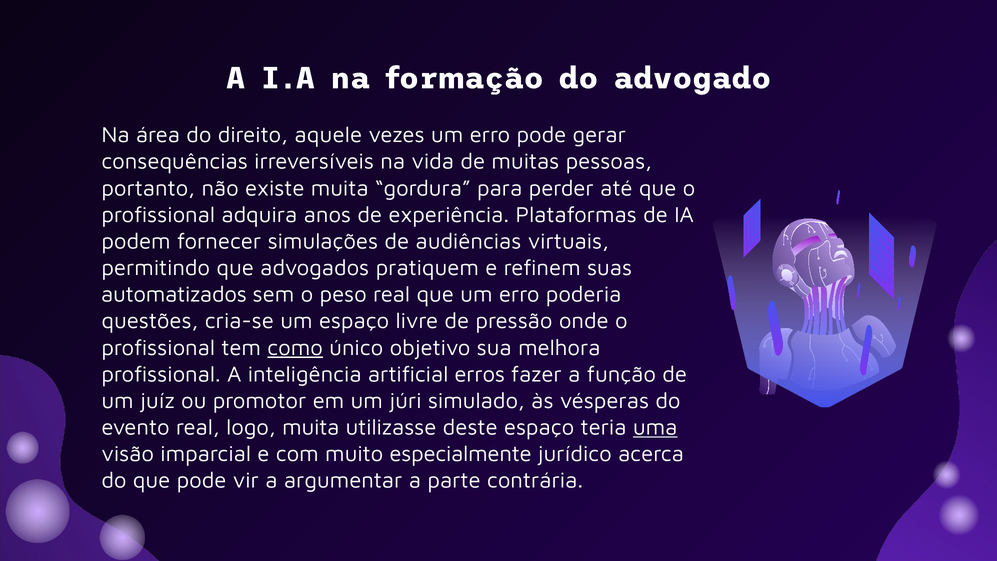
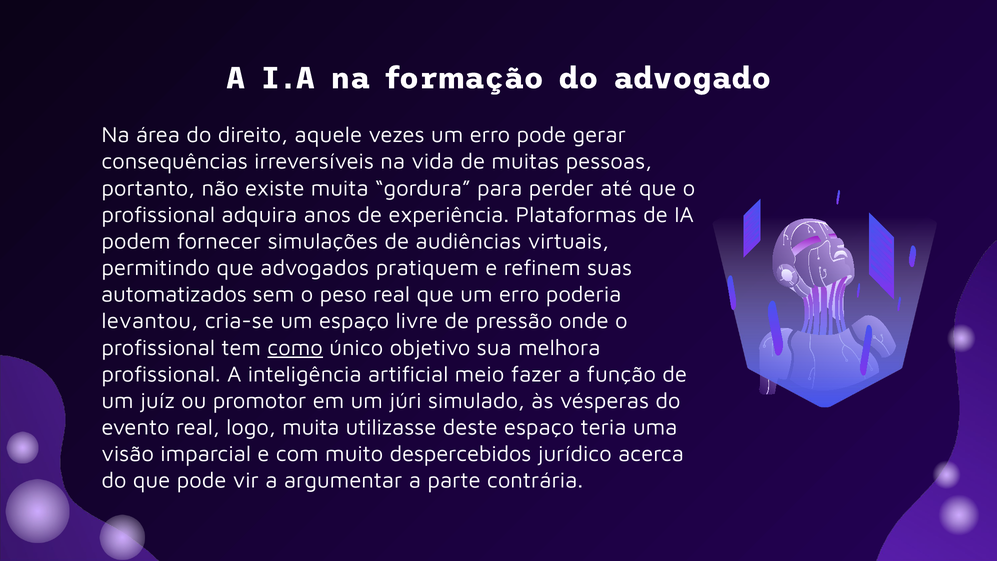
questões: questões -> levantou (150, 321)
erros: erros -> meio (480, 374)
uma underline: present -> none (655, 427)
especialmente: especialmente -> despercebidos (461, 454)
